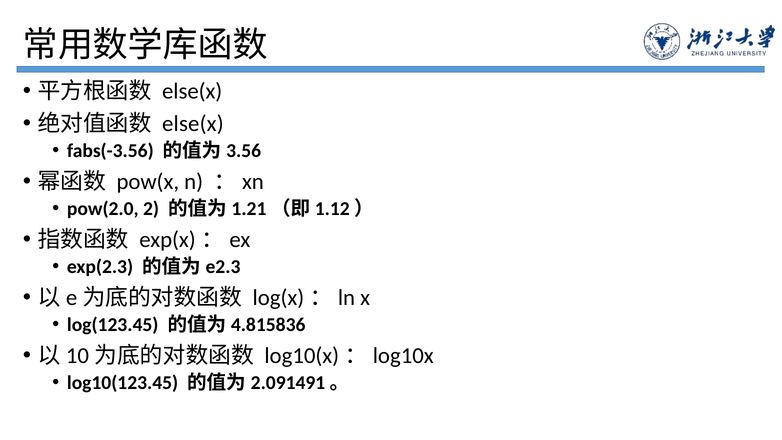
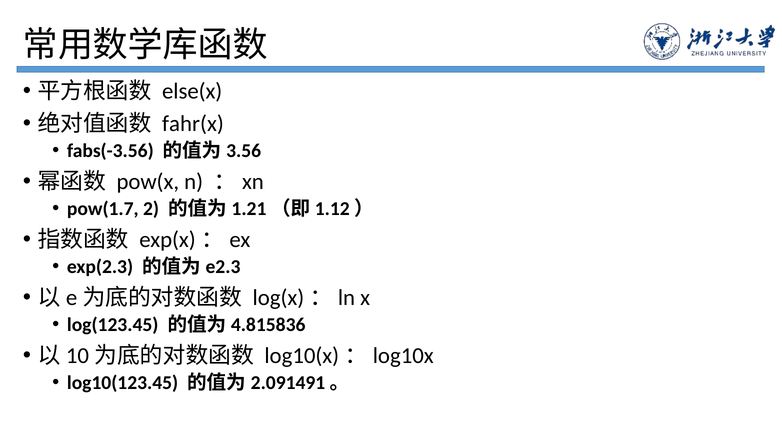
else(x: else(x -> fahr(x (193, 124)
pow(2.0: pow(2.0 -> pow(1.7 (103, 209)
